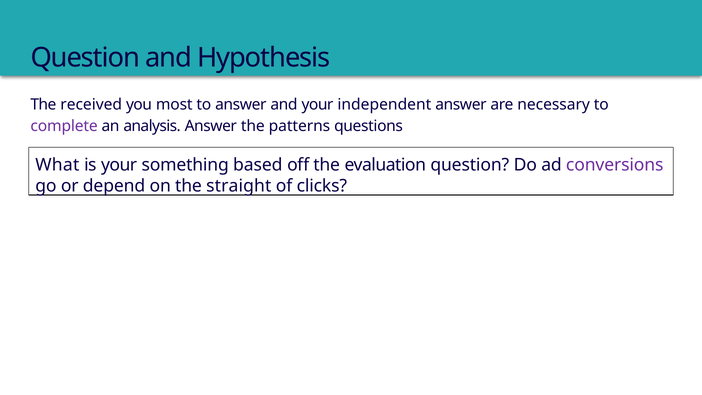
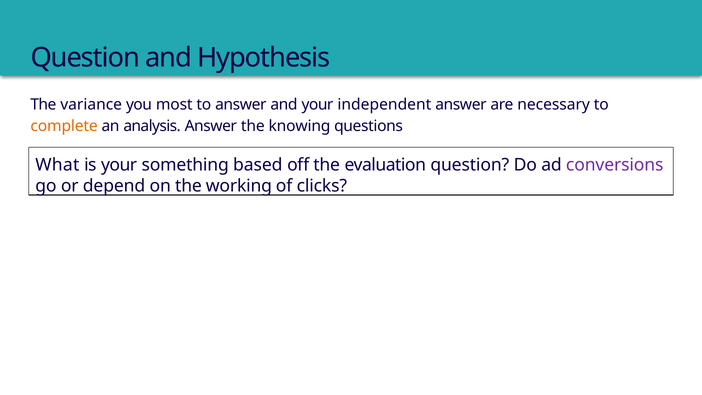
received: received -> variance (91, 105)
complete colour: purple -> orange (64, 126)
patterns: patterns -> knowing (299, 126)
straight: straight -> working (239, 186)
